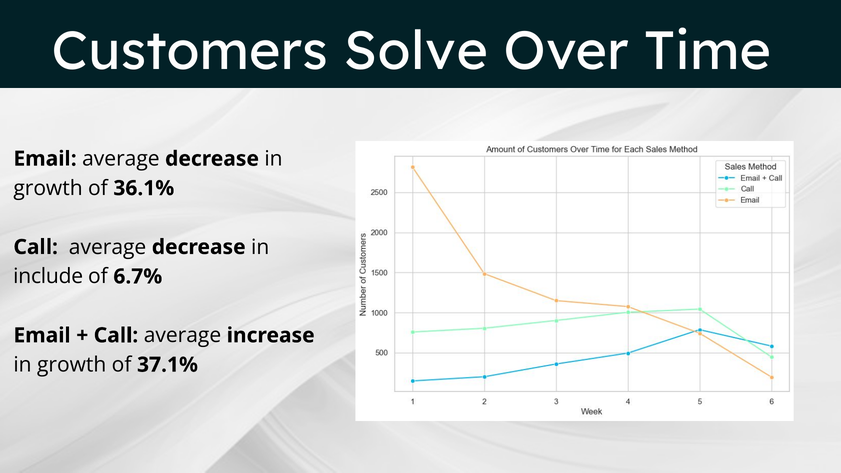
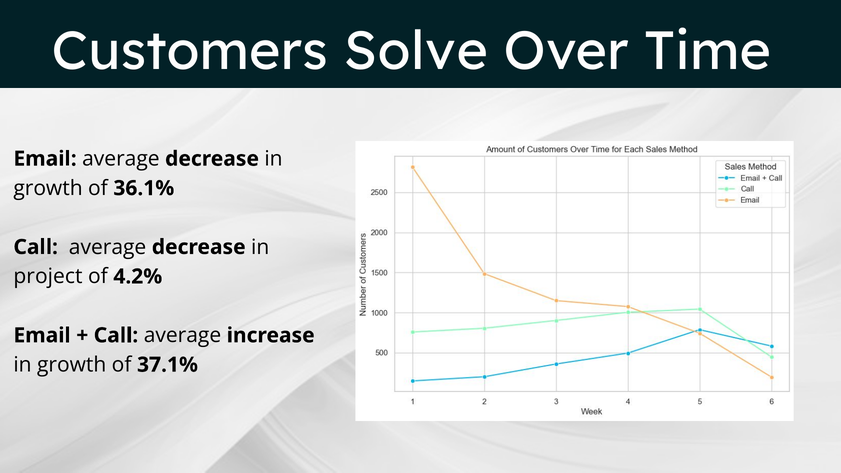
include: include -> project (48, 277)
6.7%: 6.7% -> 4.2% (138, 277)
